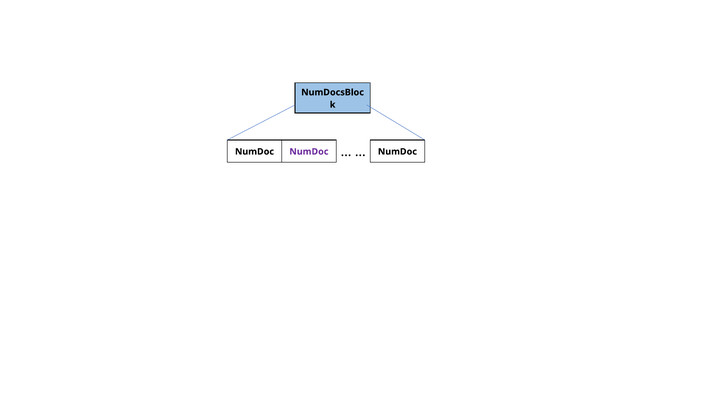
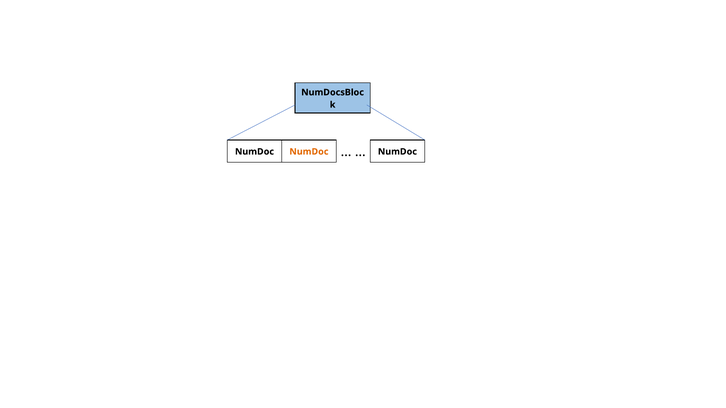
NumDoc colour: purple -> orange (309, 152)
